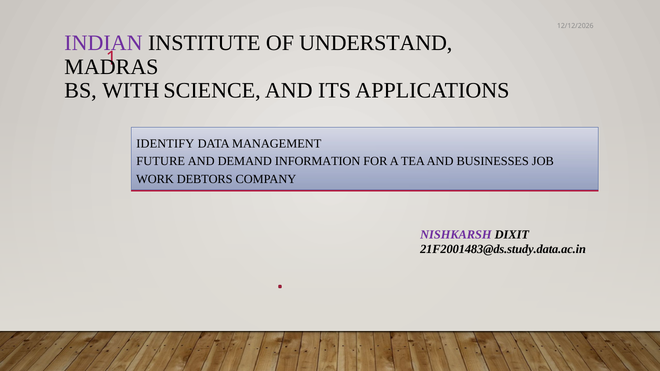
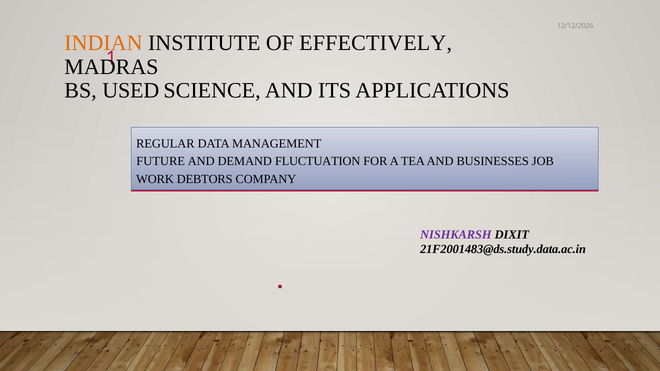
INDIAN colour: purple -> orange (103, 43)
UNDERSTAND: UNDERSTAND -> EFFECTIVELY (376, 43)
WITH: WITH -> USED (131, 91)
IDENTIFY: IDENTIFY -> REGULAR (165, 144)
INFORMATION: INFORMATION -> FLUCTUATION (318, 161)
